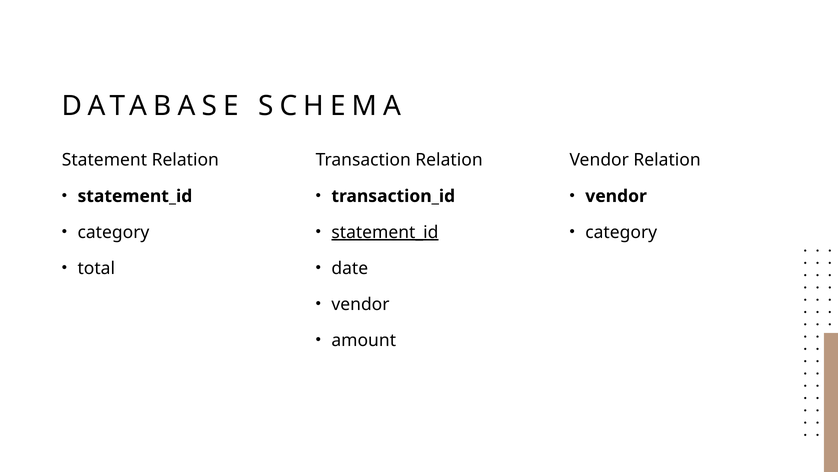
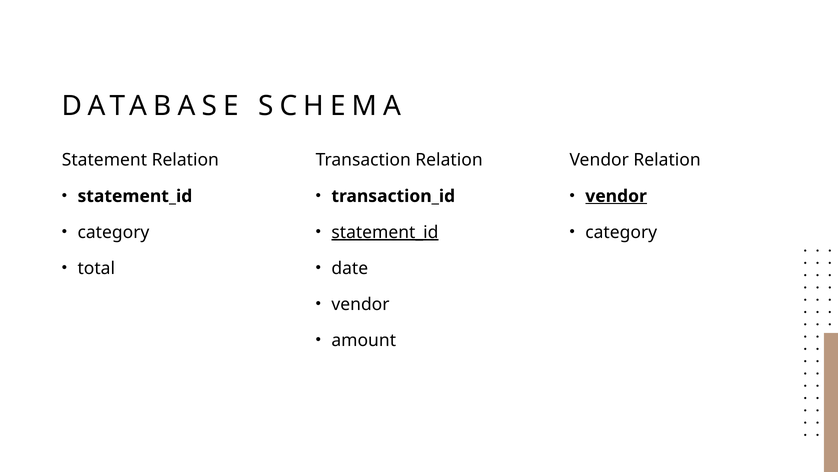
vendor underline: none -> present (616, 196)
